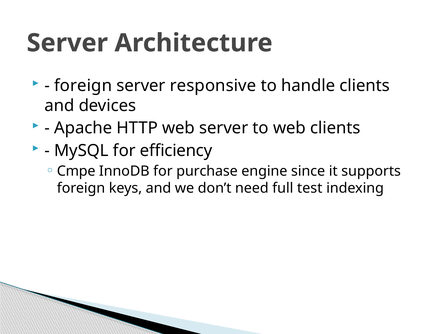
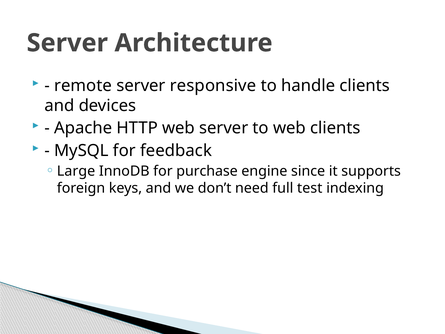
foreign: foreign -> remote (83, 85)
efficiency: efficiency -> feedback (176, 151)
Cmpe: Cmpe -> Large (76, 171)
